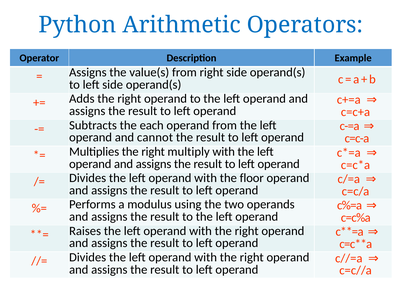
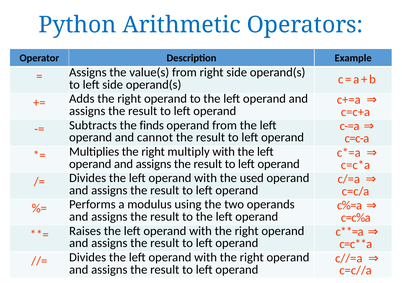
each: each -> finds (152, 125)
floor: floor -> used (252, 178)
